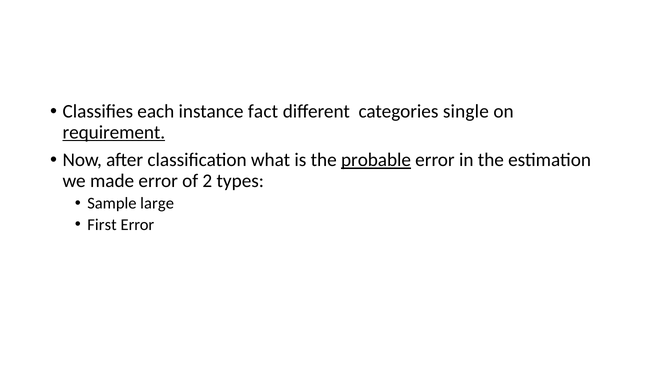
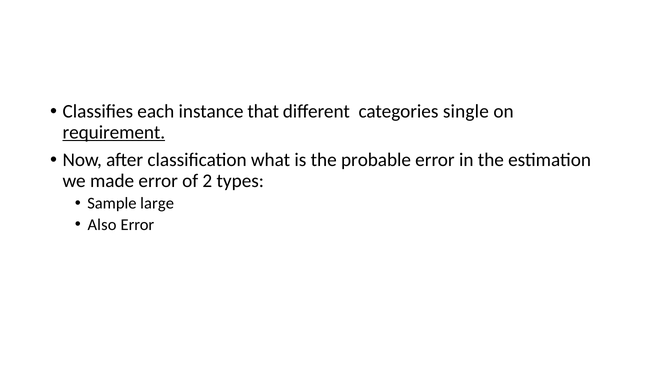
fact: fact -> that (263, 111)
probable underline: present -> none (376, 160)
First: First -> Also (102, 225)
